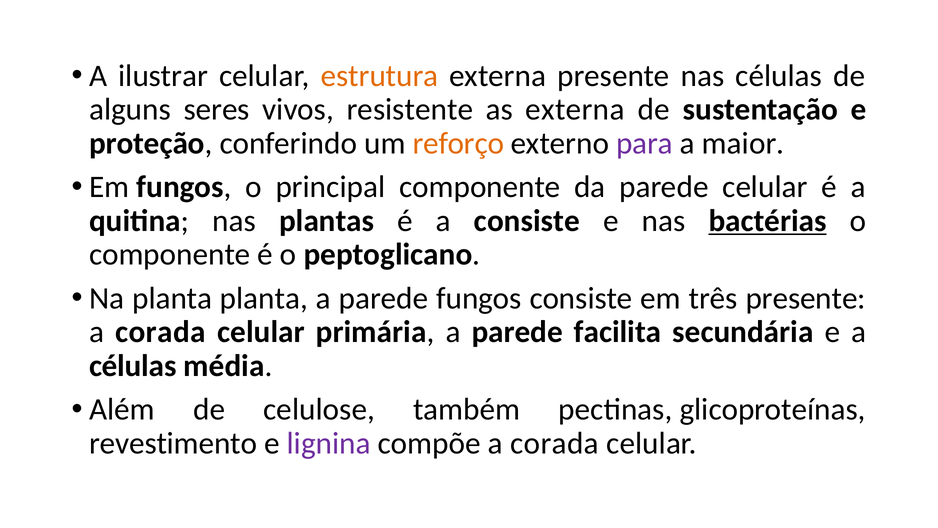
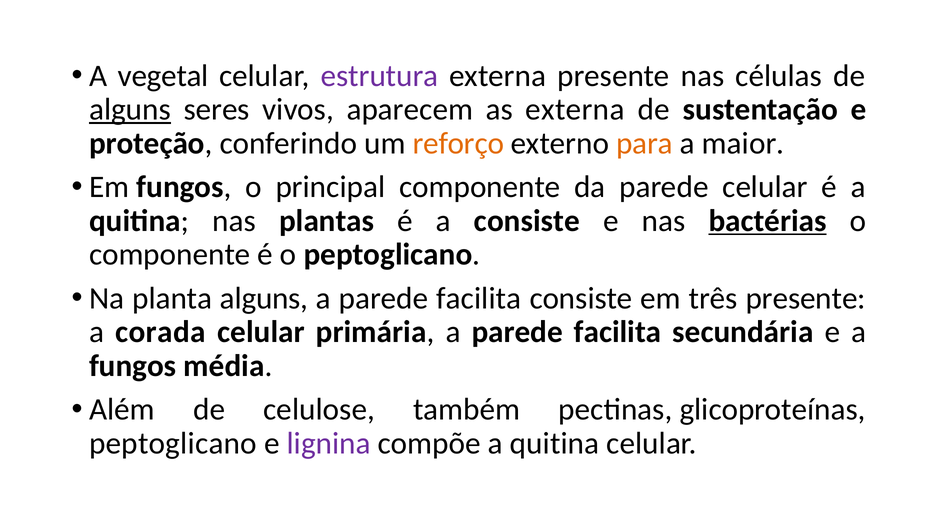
ilustrar: ilustrar -> vegetal (163, 76)
estrutura colour: orange -> purple (380, 76)
alguns underline: none -> present (130, 109)
resistente: resistente -> aparecem (410, 109)
para colour: purple -> orange (645, 143)
planta planta: planta -> alguns (264, 298)
fungos: fungos -> facilita (479, 298)
células: células -> fungos (133, 366)
revestimento: revestimento -> peptoglicano (173, 443)
compõe a corada: corada -> quitina (555, 443)
